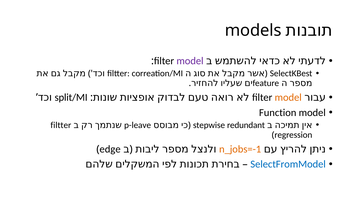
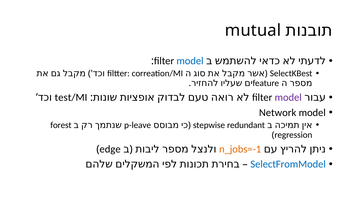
models: models -> mutual (253, 30)
model colour: purple -> blue (190, 61)
split/MI: split/MI -> test/MI (71, 97)
model colour: orange -> purple (288, 97)
Function: Function -> Network (278, 112)
filtter: filtter -> forest (61, 125)
